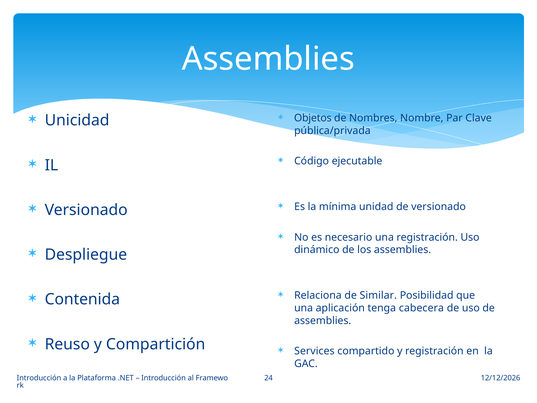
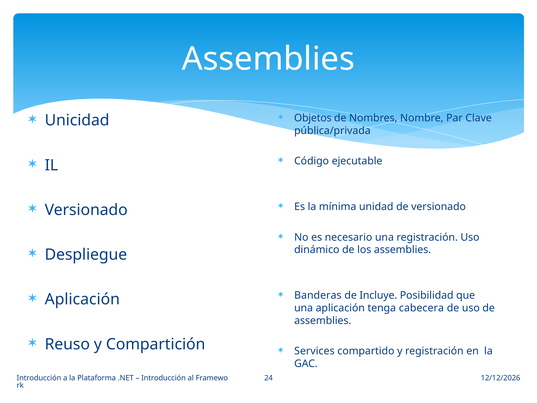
Relaciona: Relaciona -> Banderas (318, 295)
Similar: Similar -> Incluye (378, 295)
Contenida: Contenida -> Aplicación (82, 299)
